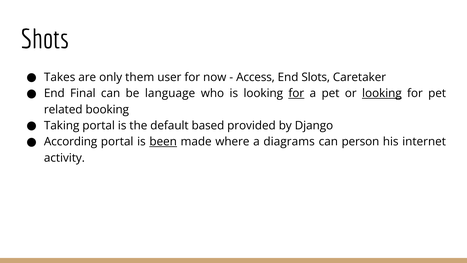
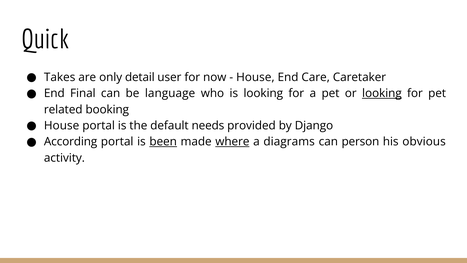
Shots: Shots -> Quick (45, 39)
them: them -> detail (140, 77)
Access: Access -> House (255, 77)
Slots: Slots -> Care (316, 77)
for underline: present -> none (296, 93)
Taking: Taking -> House (62, 125)
based: based -> needs (208, 125)
where underline: none -> present (232, 142)
internet: internet -> obvious (424, 142)
